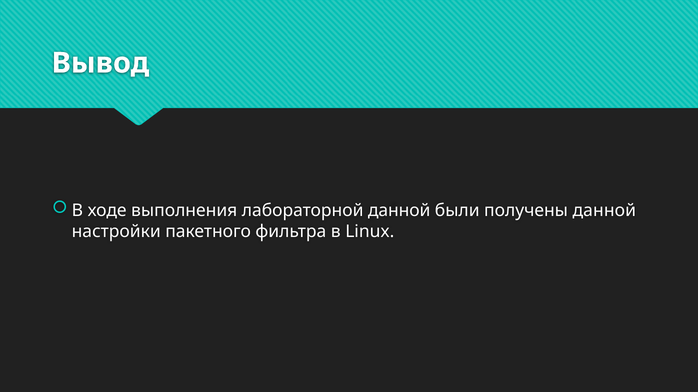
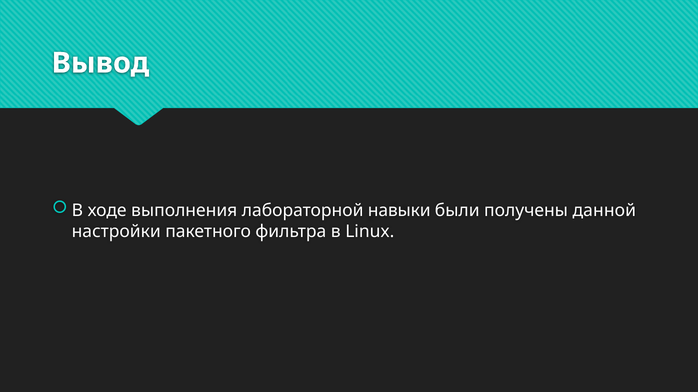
лабораторной данной: данной -> навыки (399, 211)
